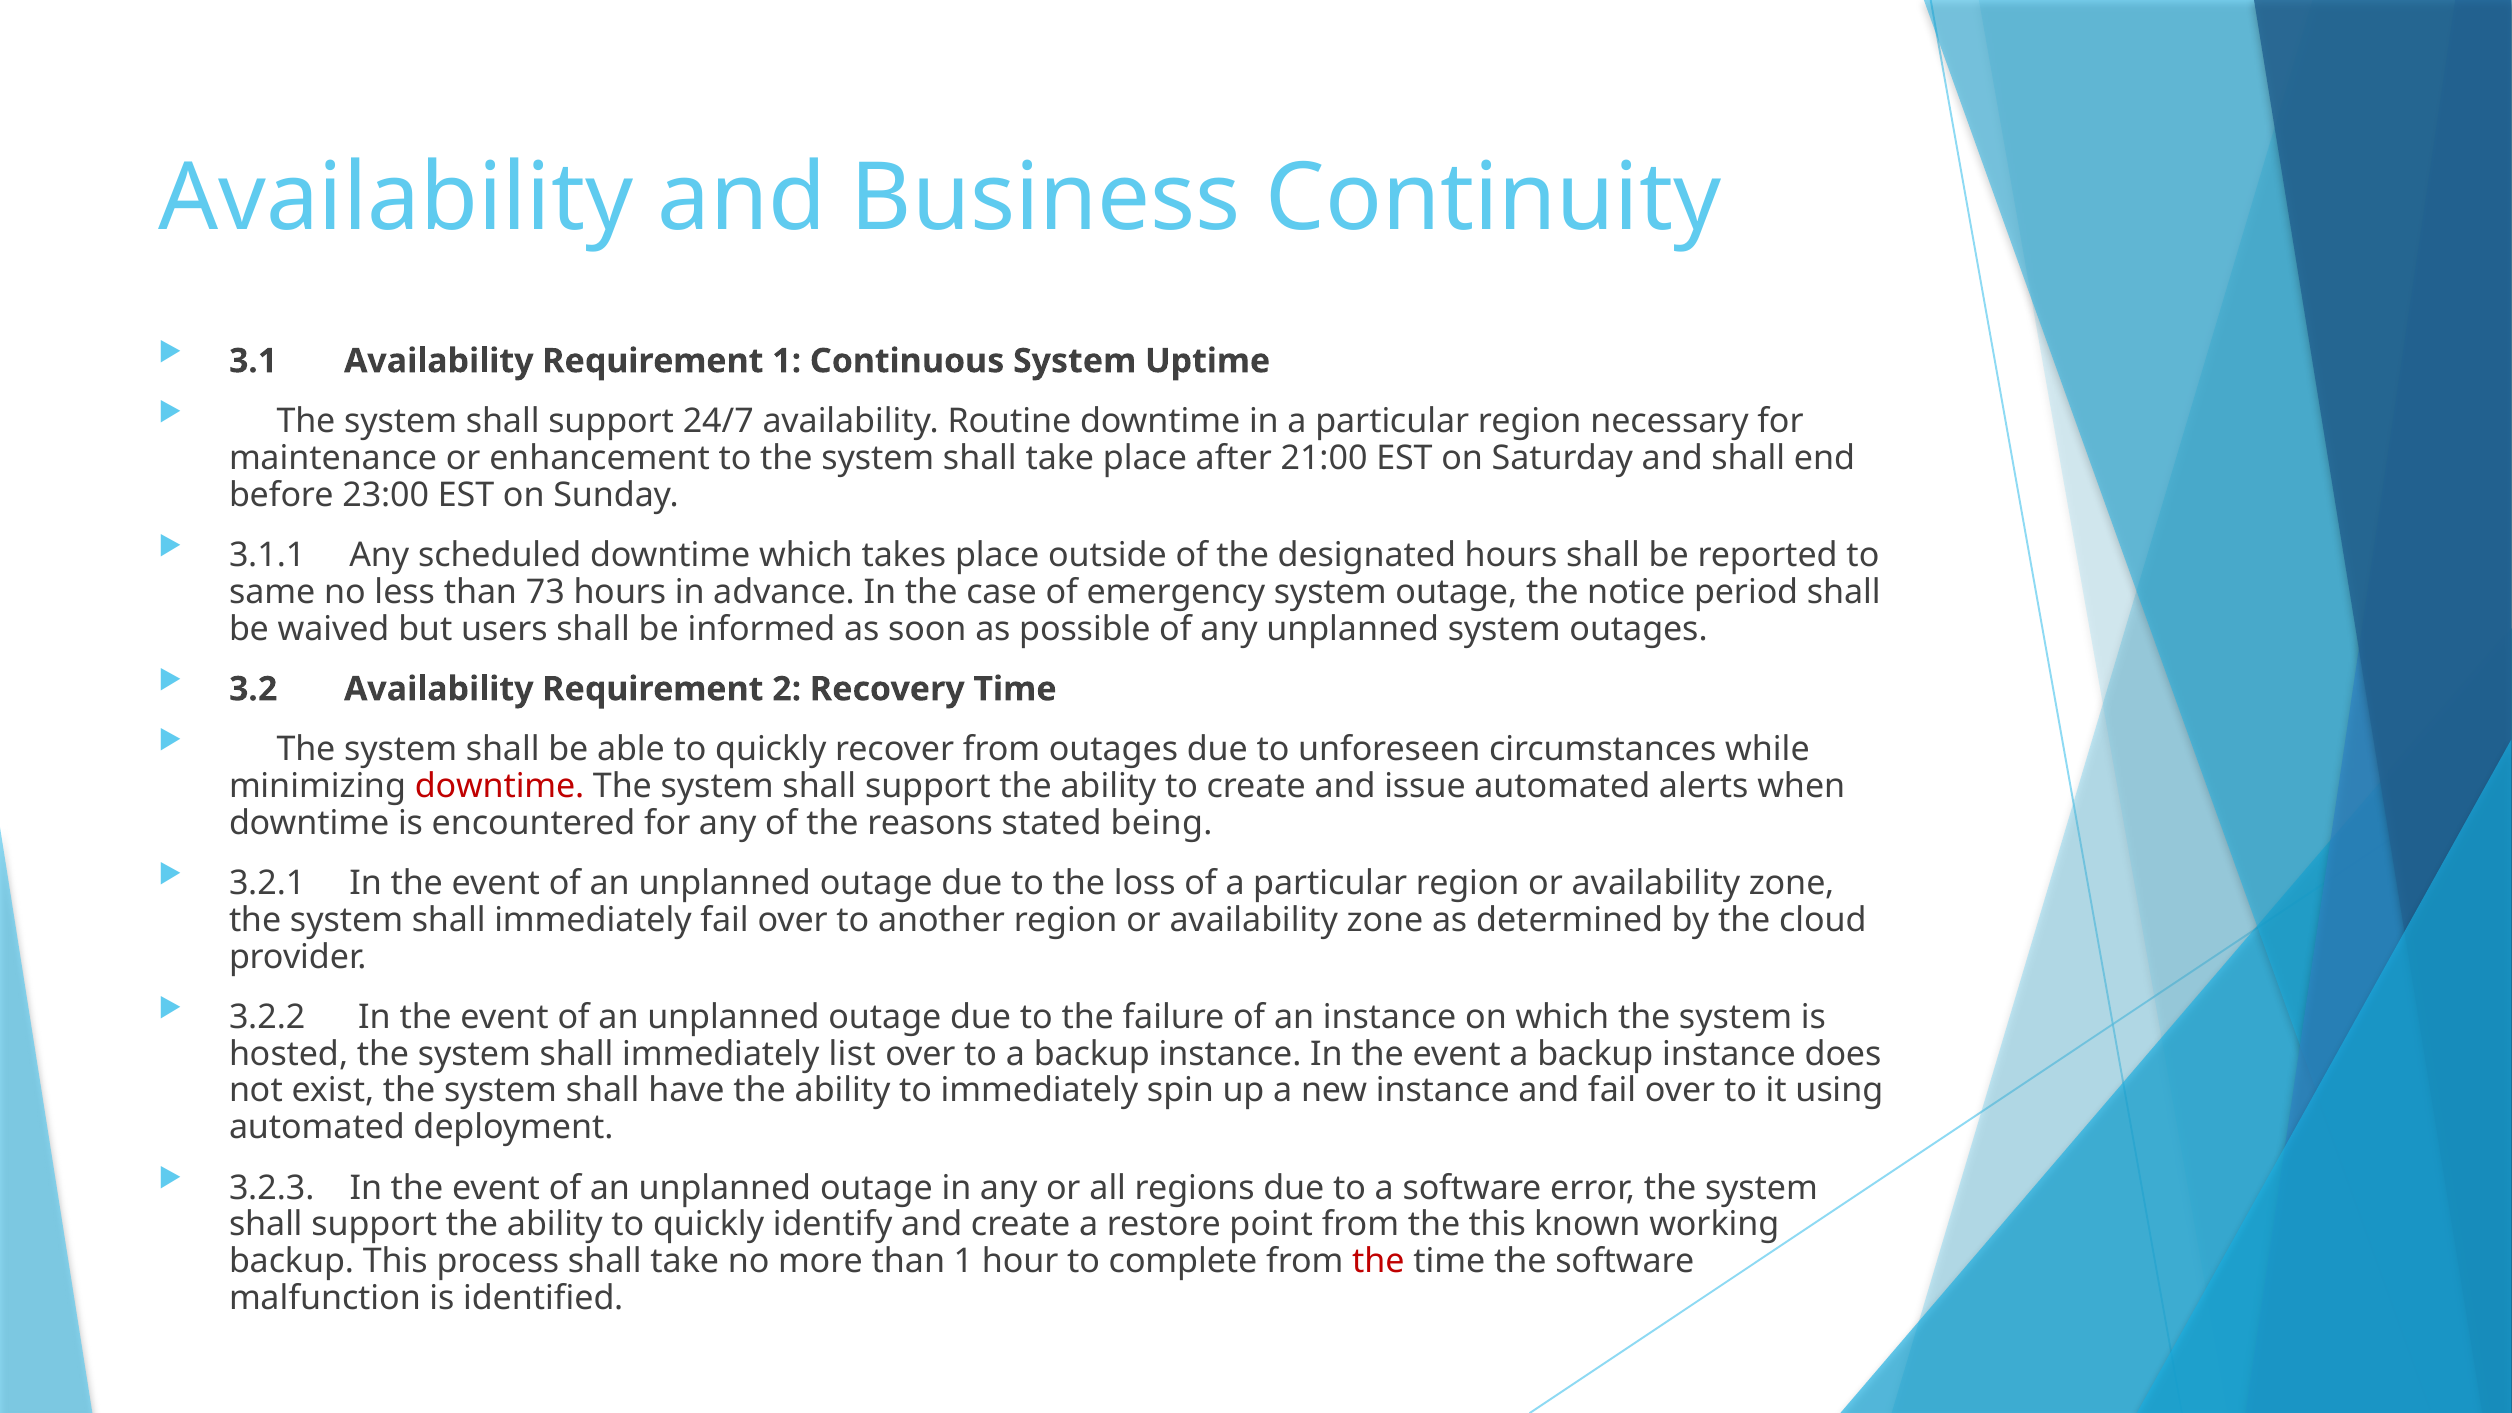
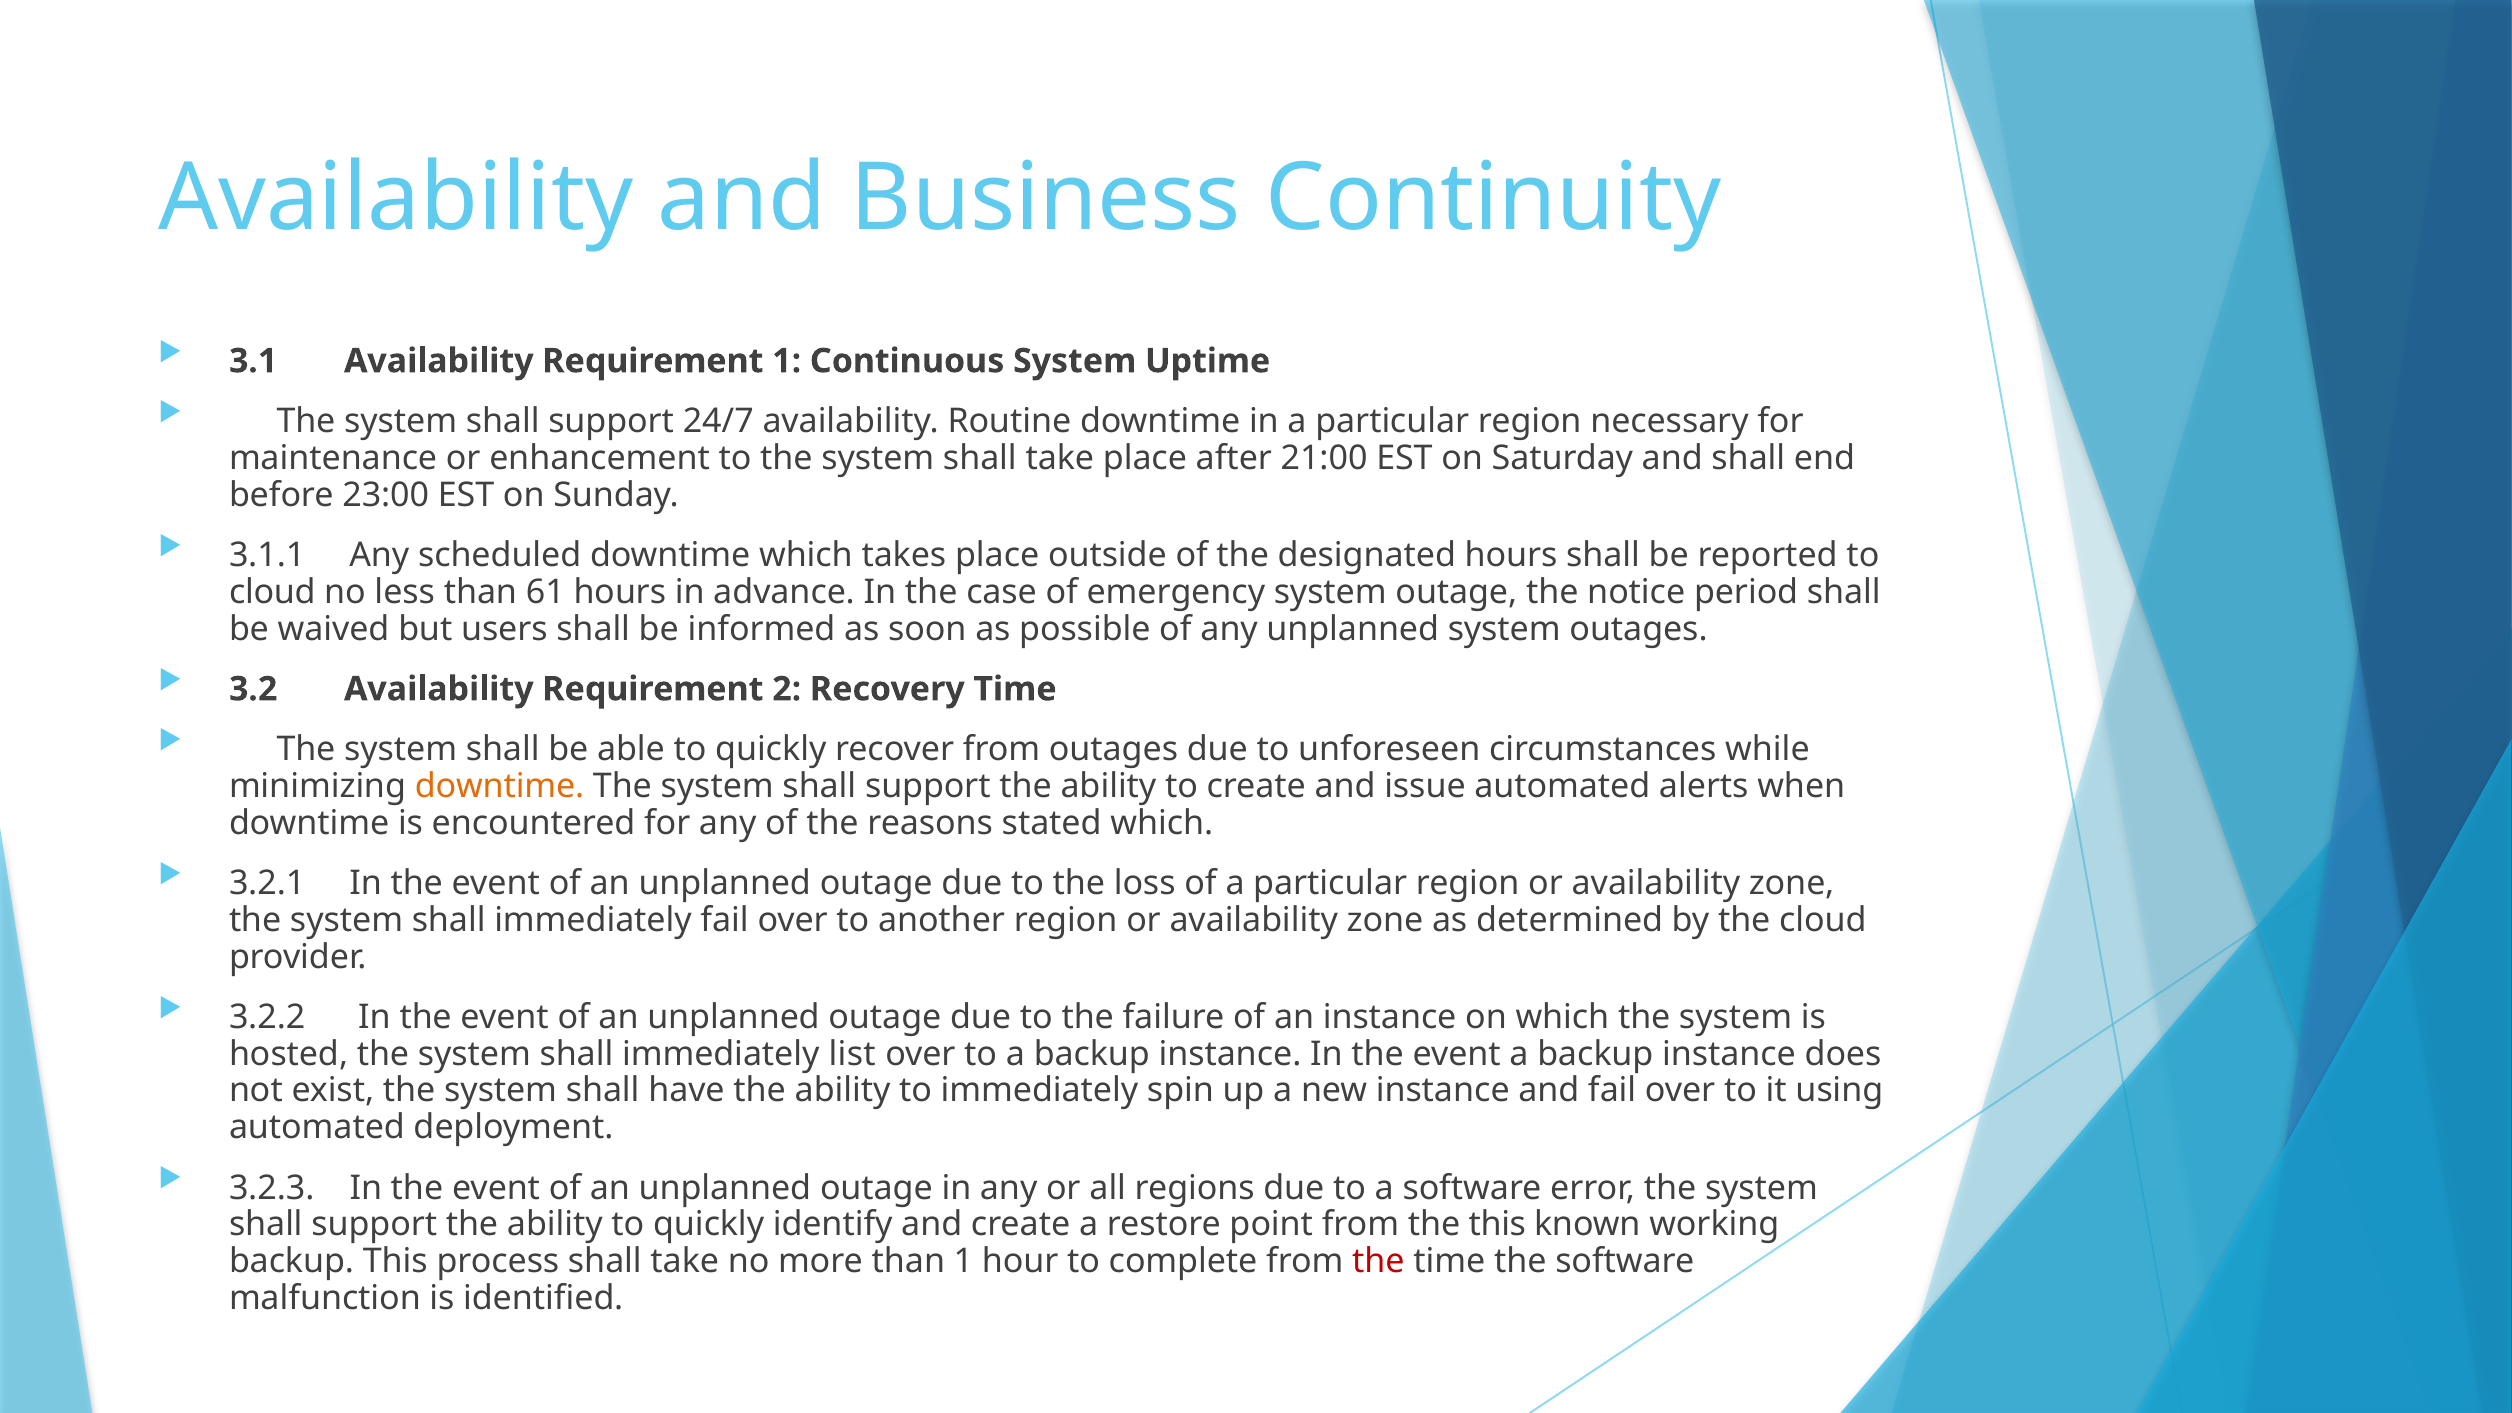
same: same -> cloud (272, 592)
73: 73 -> 61 (545, 592)
downtime colour: red -> orange (500, 786)
stated being: being -> which (1162, 823)
